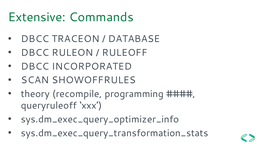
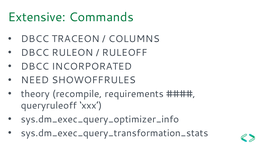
DATABASE: DATABASE -> COLUMNS (134, 39)
SCAN: SCAN -> NEED (35, 80)
programming: programming -> requirements (134, 94)
